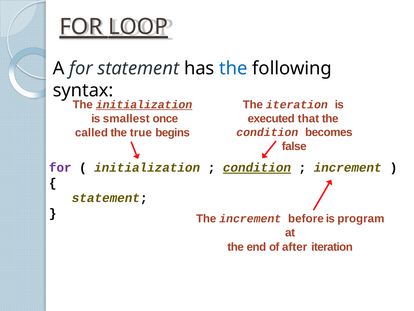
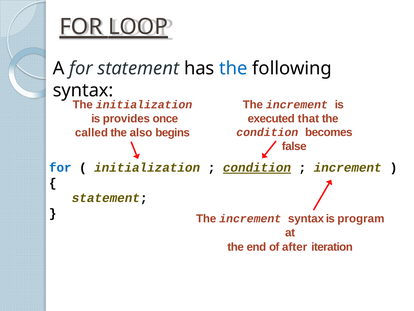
initialization underline: present -> none (144, 104)
iteration: iteration -> increment (297, 105)
smallest: smallest -> provides (126, 119)
true: true -> also (141, 133)
for colour: purple -> blue (60, 167)
increment before: before -> syntax (306, 218)
